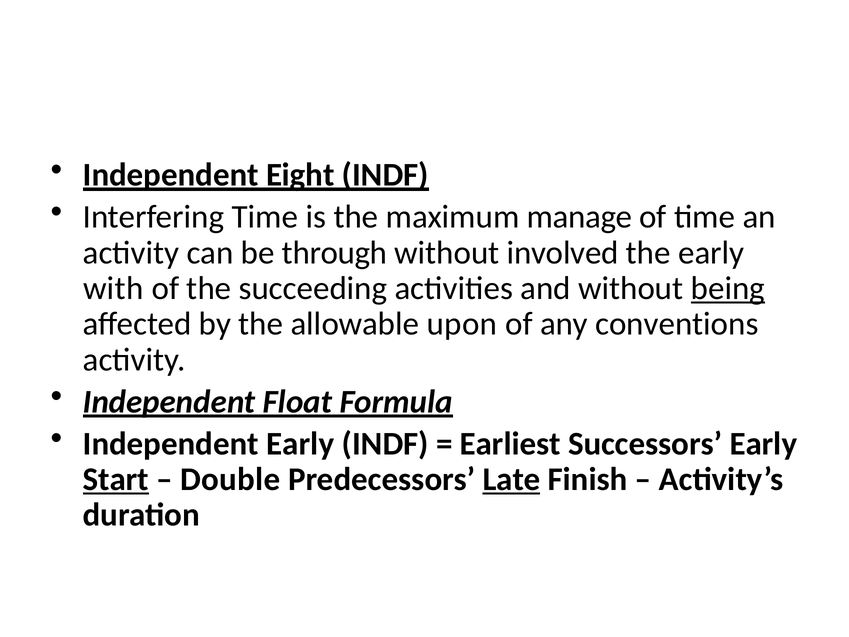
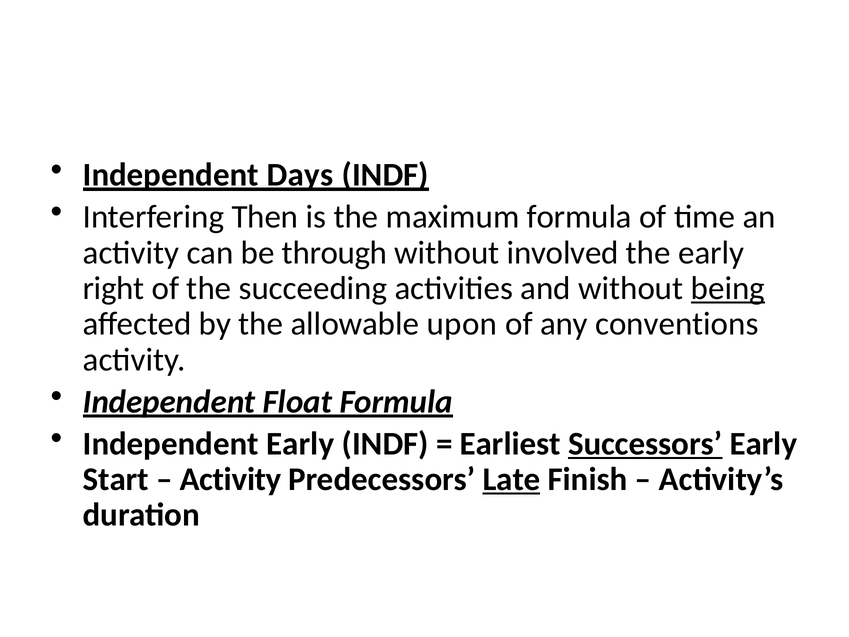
Eight: Eight -> Days (300, 175)
Interfering Time: Time -> Then (265, 217)
maximum manage: manage -> formula (579, 217)
with: with -> right (114, 288)
Successors underline: none -> present (645, 443)
Start underline: present -> none (116, 479)
Double: Double -> Activity (231, 479)
